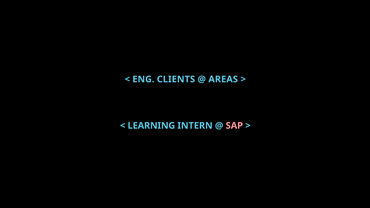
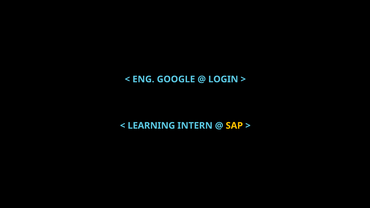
CLIENTS: CLIENTS -> GOOGLE (176, 79)
AREAS: AREAS -> LOGIN (223, 79)
SAP colour: pink -> yellow (234, 126)
